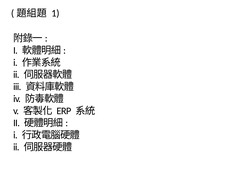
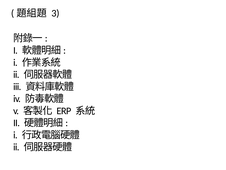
1: 1 -> 3 (55, 13)
